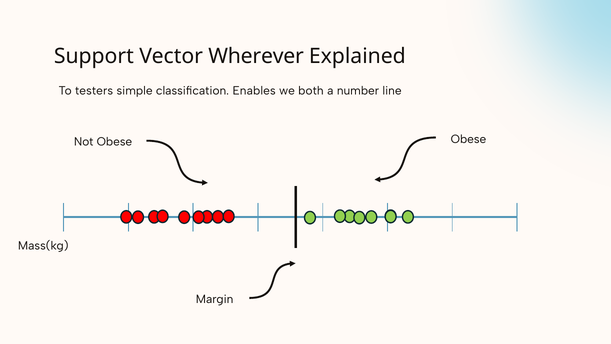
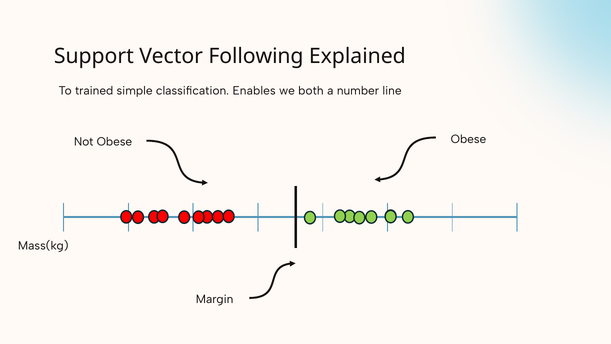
Wherever: Wherever -> Following (256, 56)
testers: testers -> trained (94, 91)
